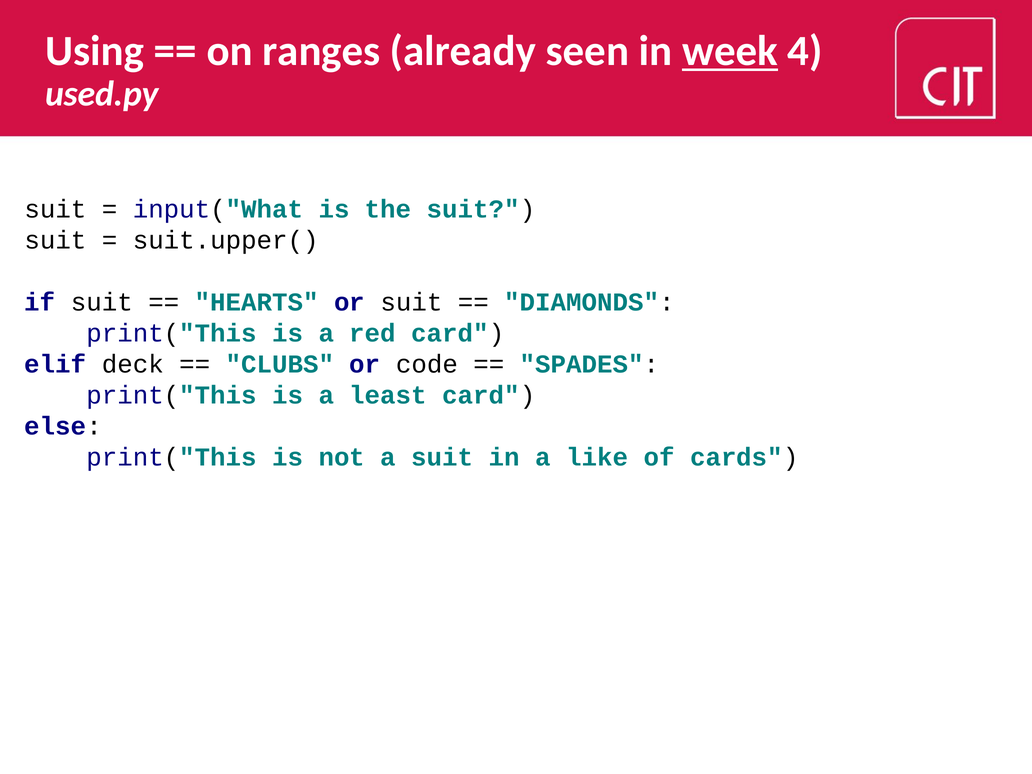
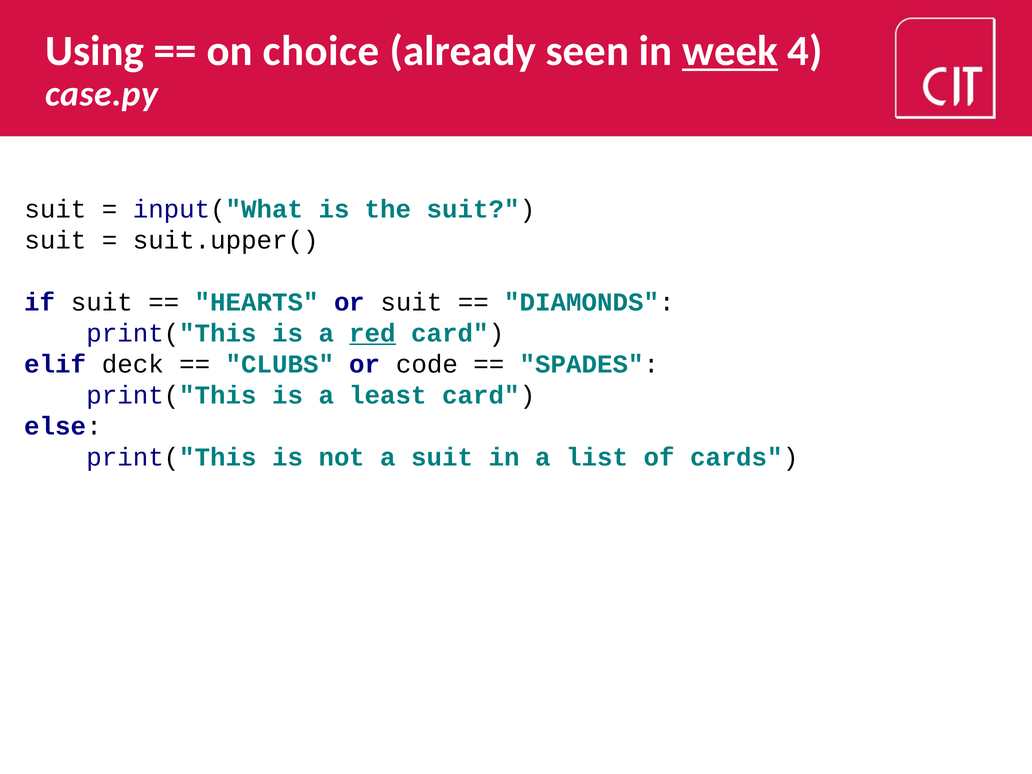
ranges: ranges -> choice (321, 51)
used.py: used.py -> case.py (102, 94)
red underline: none -> present (373, 333)
like: like -> list (597, 457)
